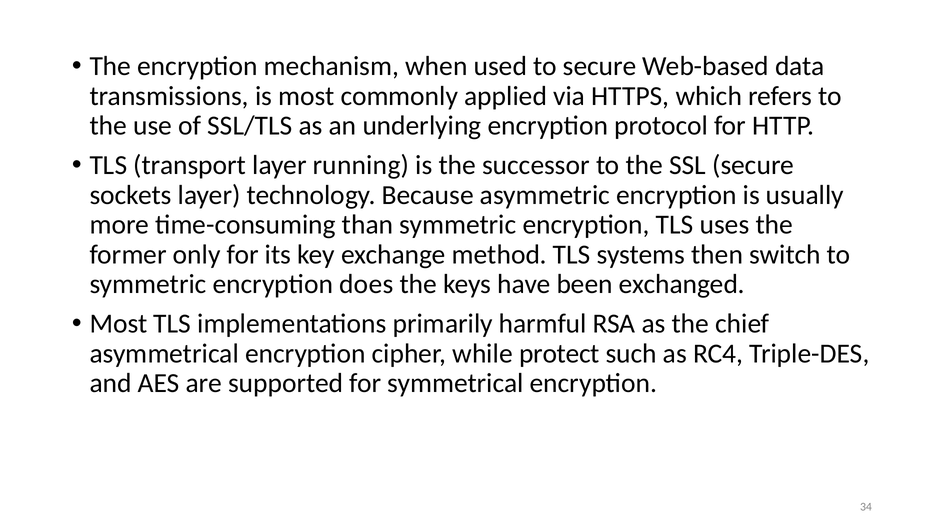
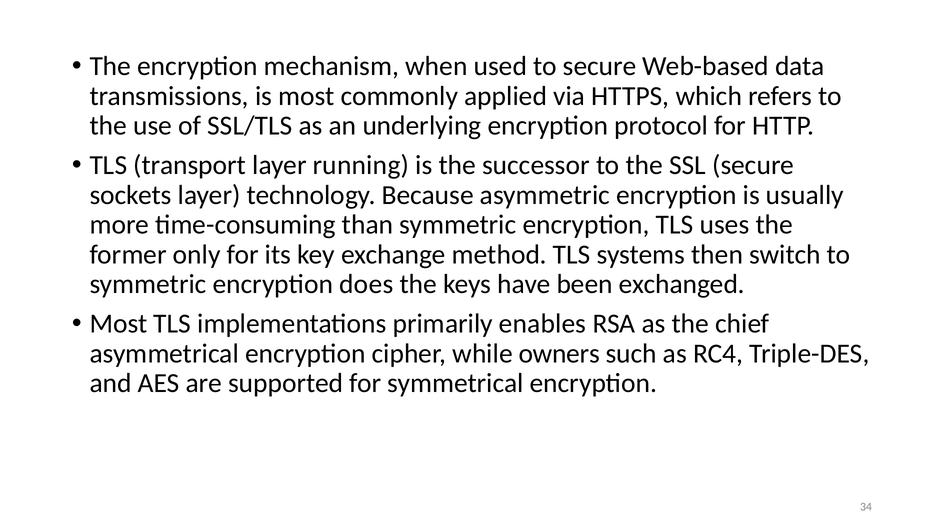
harmful: harmful -> enables (543, 324)
protect: protect -> owners (559, 354)
